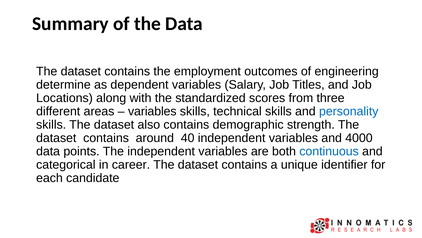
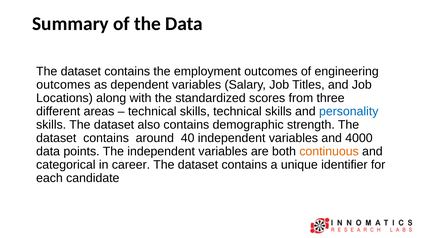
determine: determine -> outcomes (63, 85)
variables: variables -> technical (152, 111)
continuous colour: blue -> orange (329, 151)
